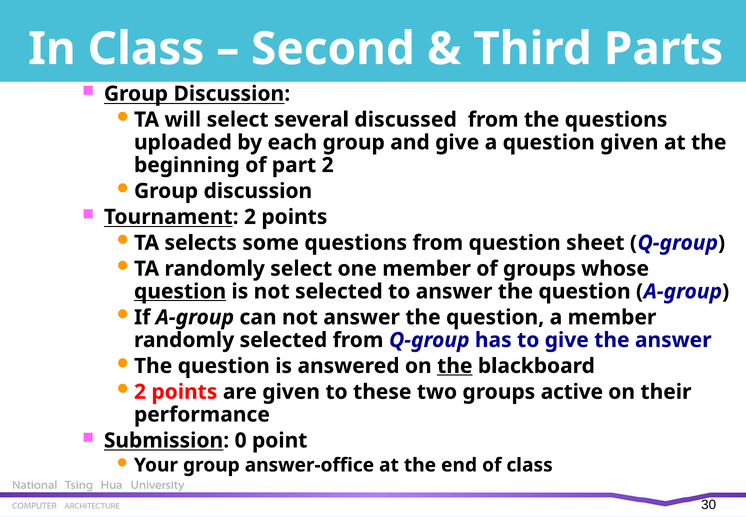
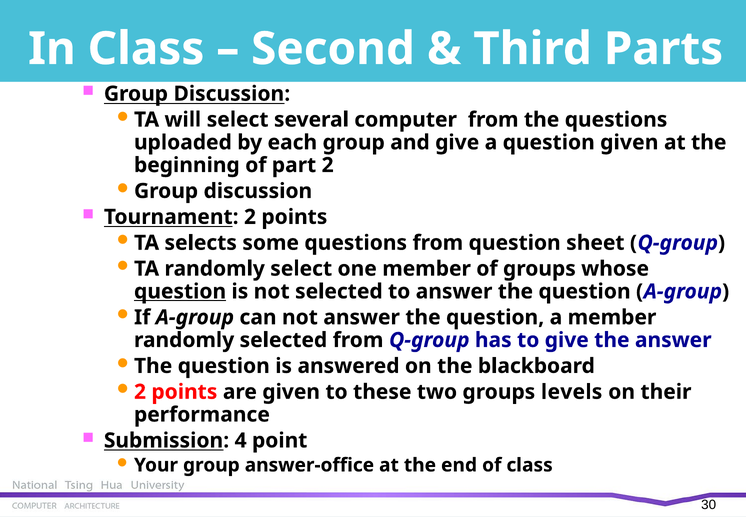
discussed: discussed -> computer (406, 120)
the underline: present -> none (455, 366)
active: active -> levels (572, 391)
0: 0 -> 4 (241, 440)
